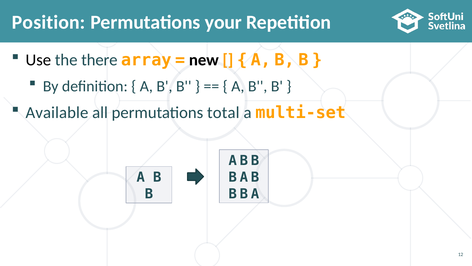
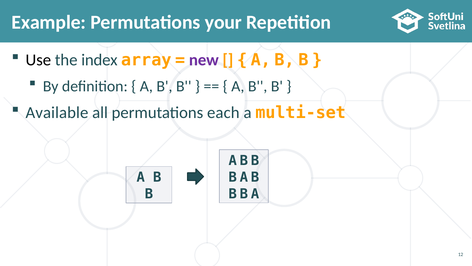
Position: Position -> Example (49, 22)
there: there -> index (99, 60)
new colour: black -> purple (204, 60)
total: total -> each (223, 113)
